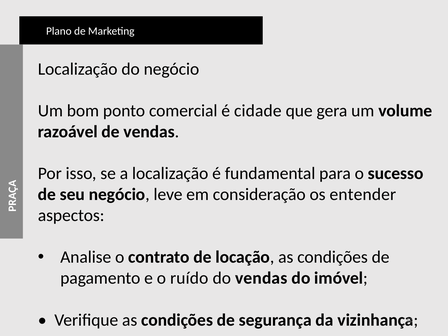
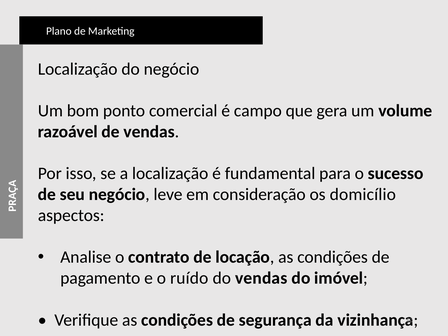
cidade: cidade -> campo (258, 111)
entender: entender -> domicílio (363, 194)
